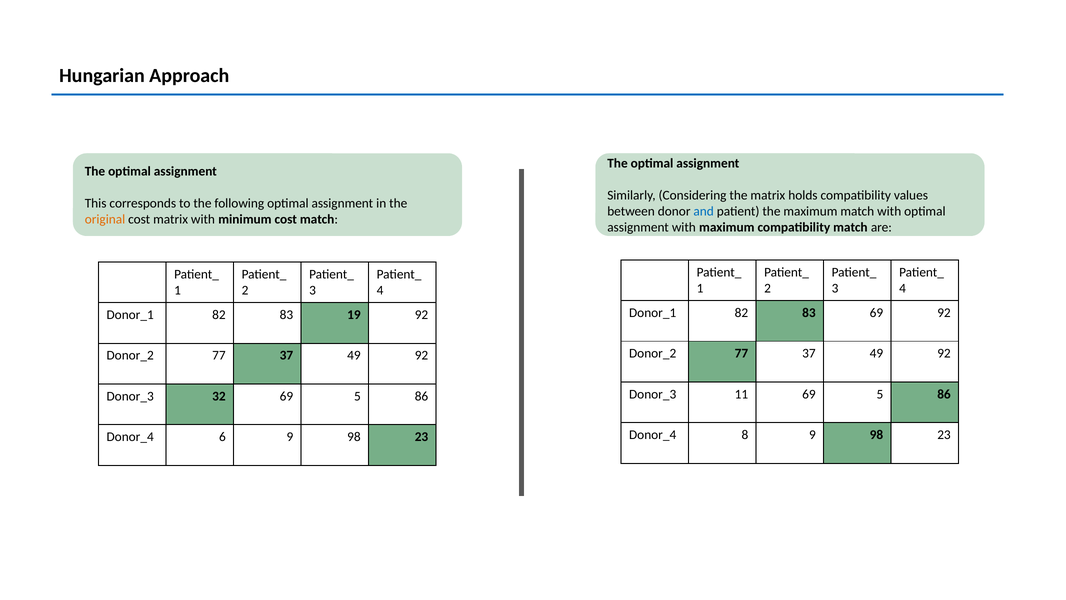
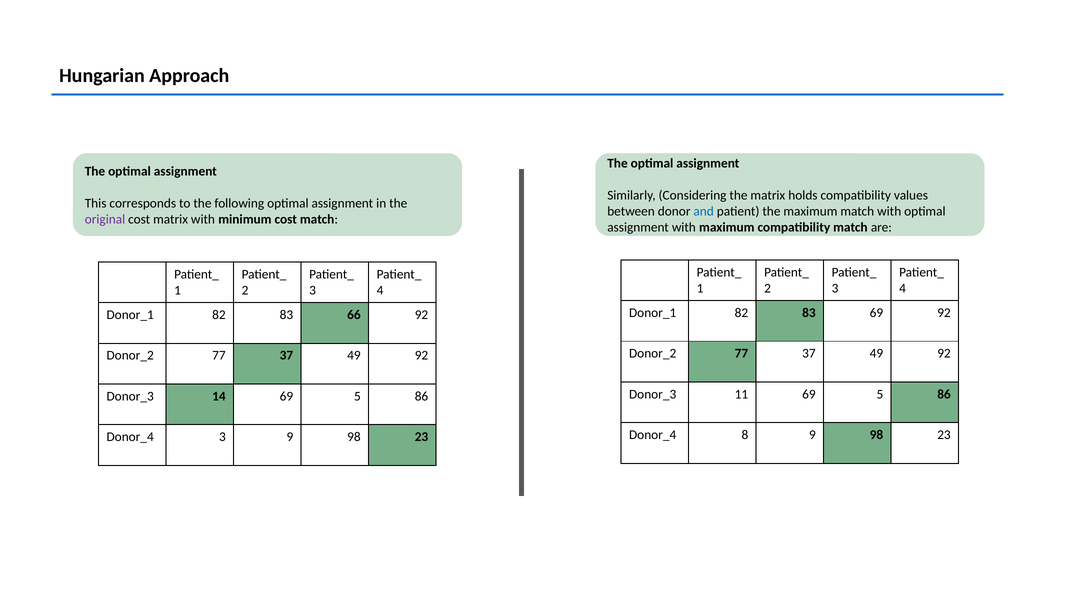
original colour: orange -> purple (105, 219)
19: 19 -> 66 (354, 315)
32: 32 -> 14 (219, 396)
6: 6 -> 3 (222, 437)
